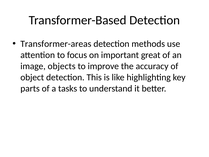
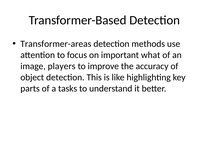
great: great -> what (151, 55)
objects: objects -> players (62, 66)
